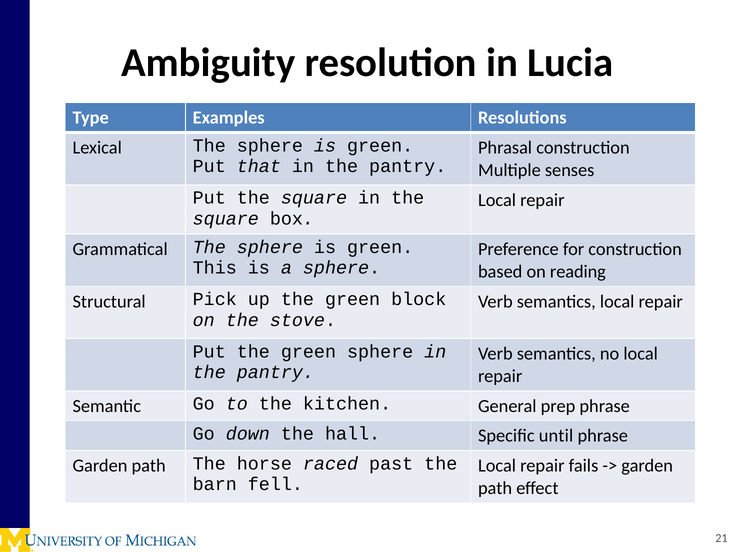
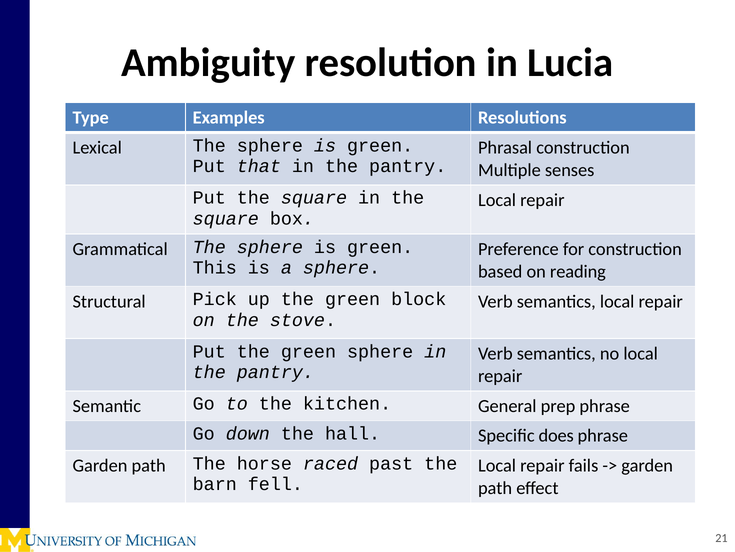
until: until -> does (556, 435)
